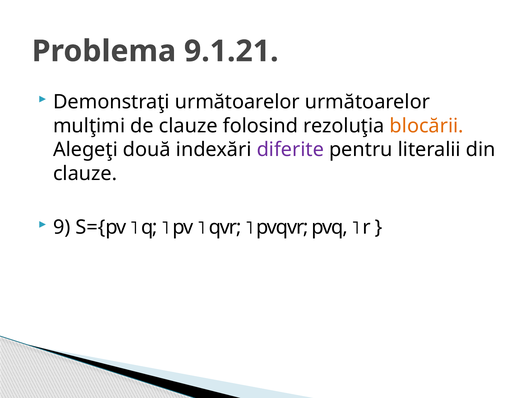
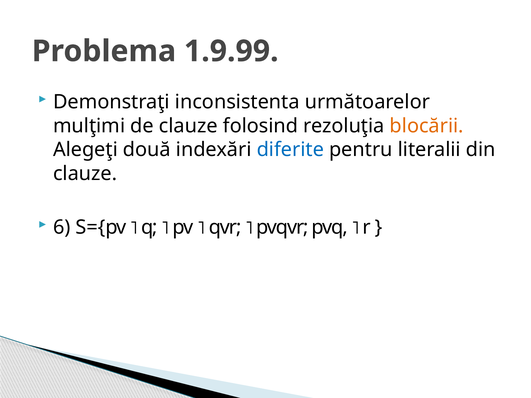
9.1.21: 9.1.21 -> 1.9.99 (231, 51)
Demonstraţi următoarelor: următoarelor -> inconsistenta (237, 102)
diferite colour: purple -> blue (290, 150)
9: 9 -> 6 (62, 227)
